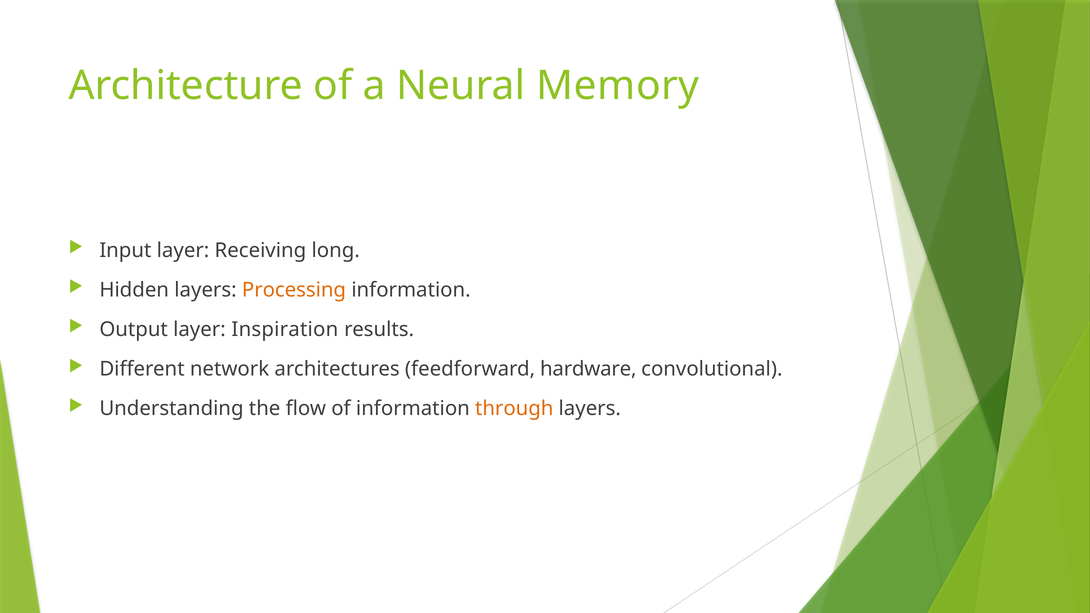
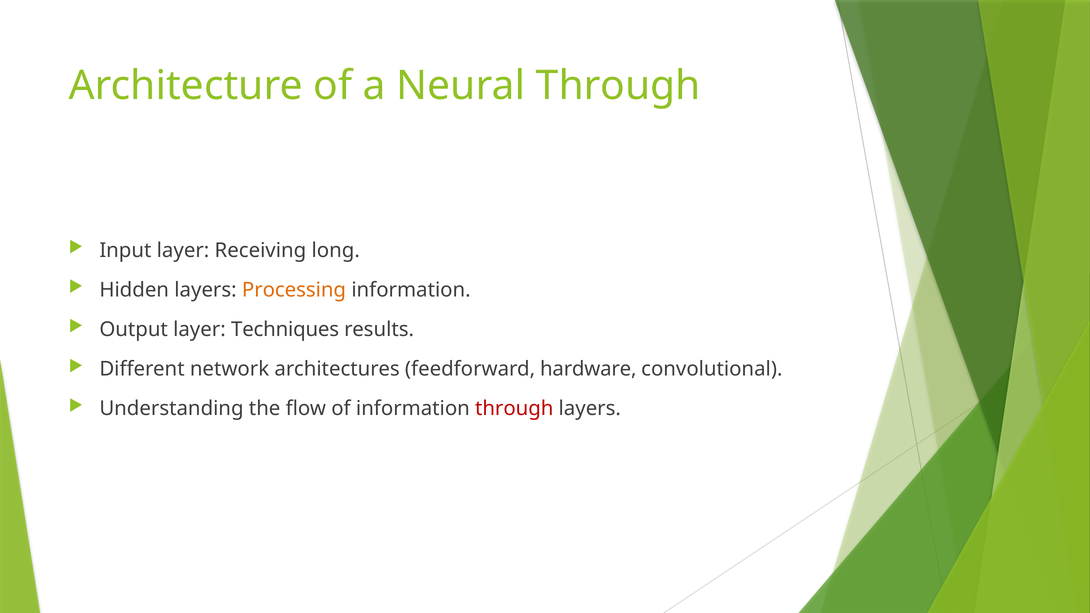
Neural Memory: Memory -> Through (618, 86)
Inspiration: Inspiration -> Techniques (285, 330)
through colour: orange -> red (514, 409)
